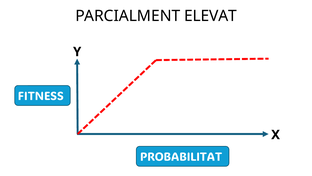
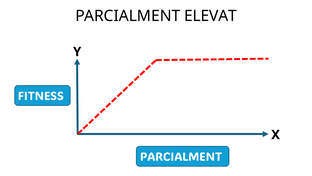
PROBABILITAT: PROBABILITAT -> PARCIALMENT (181, 157)
